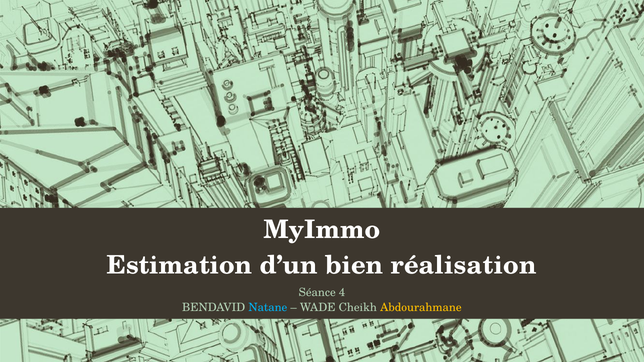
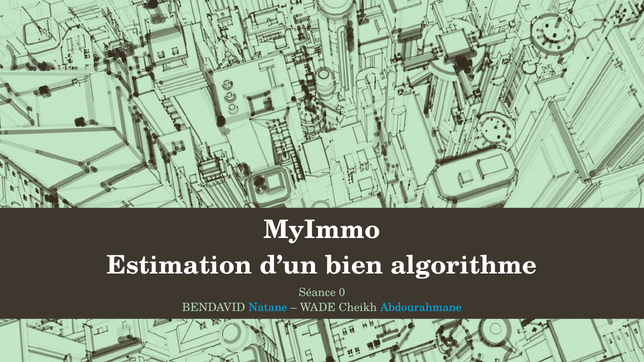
réalisation: réalisation -> algorithme (464, 265)
4: 4 -> 0 (342, 293)
Abdourahmane colour: yellow -> light blue (421, 308)
